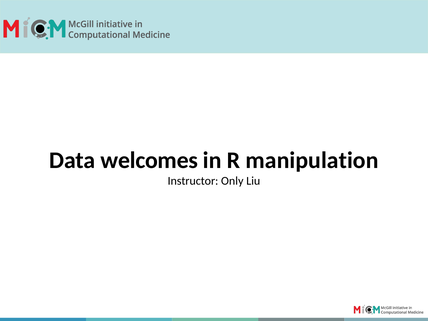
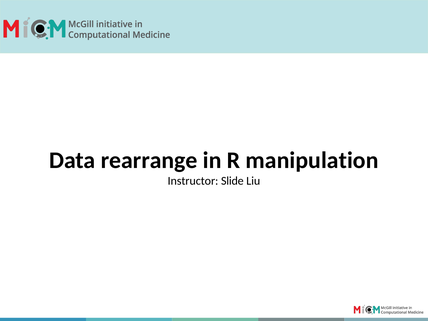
welcomes: welcomes -> rearrange (149, 160)
Only: Only -> Slide (232, 181)
